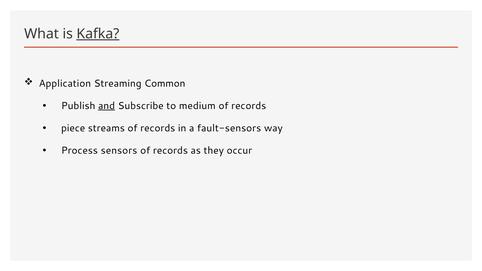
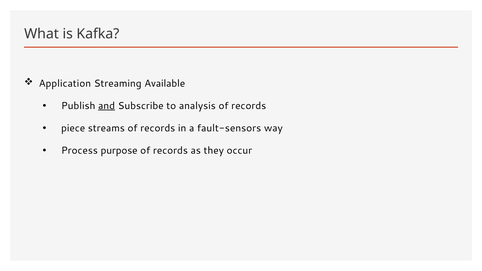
Kafka underline: present -> none (98, 34)
Common: Common -> Available (165, 83)
medium: medium -> analysis (197, 106)
sensors: sensors -> purpose (119, 151)
